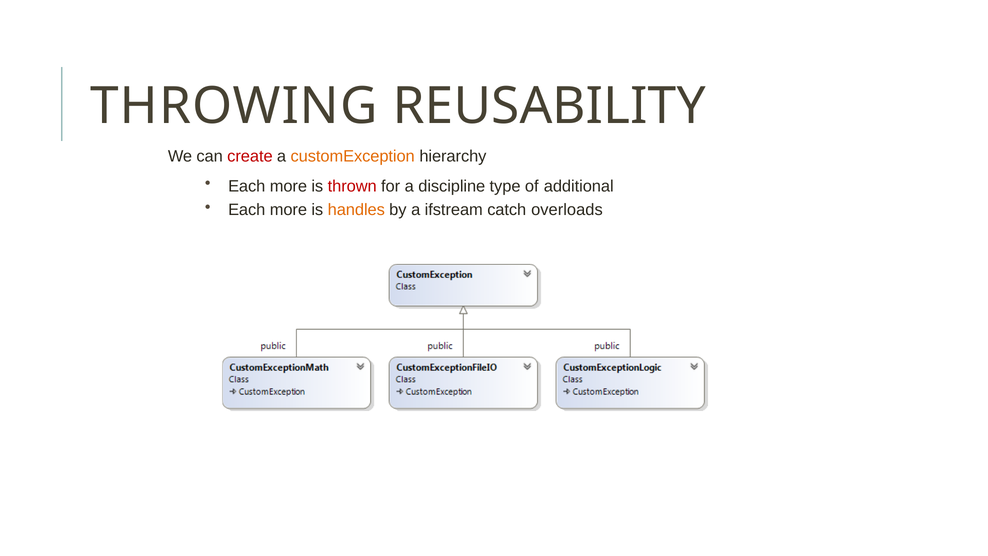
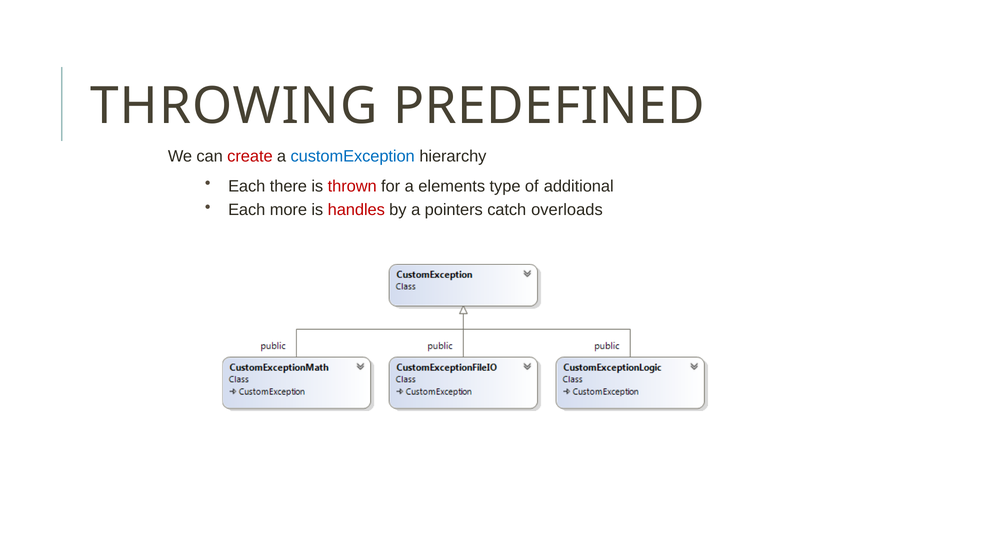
REUSABILITY: REUSABILITY -> PREDEFINED (549, 106)
customException colour: orange -> blue (353, 156)
more: more -> there (288, 186)
discipline: discipline -> elements (452, 186)
handles colour: orange -> red (356, 210)
ifstream: ifstream -> pointers (454, 210)
